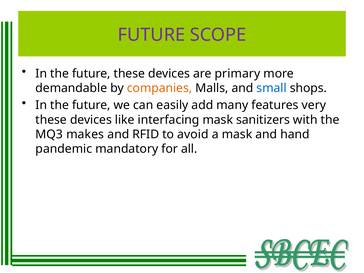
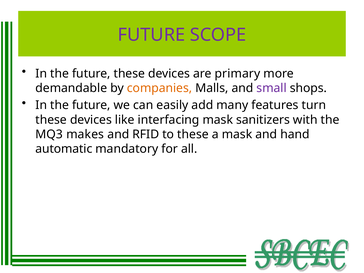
small colour: blue -> purple (272, 88)
very: very -> turn (314, 105)
to avoid: avoid -> these (193, 134)
pandemic: pandemic -> automatic (64, 149)
